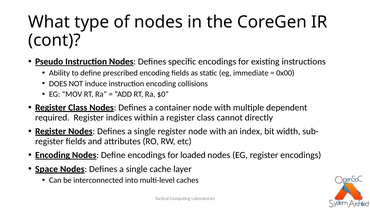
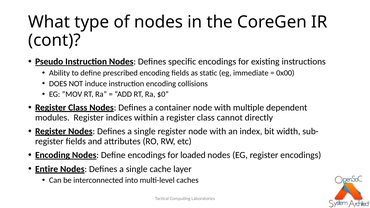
required: required -> modules (52, 118)
Space: Space -> Entire (47, 169)
